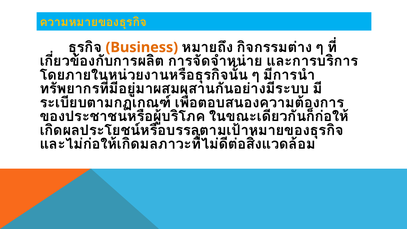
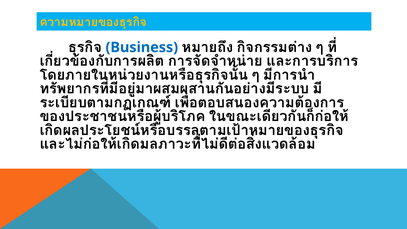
Business colour: orange -> blue (142, 47)
